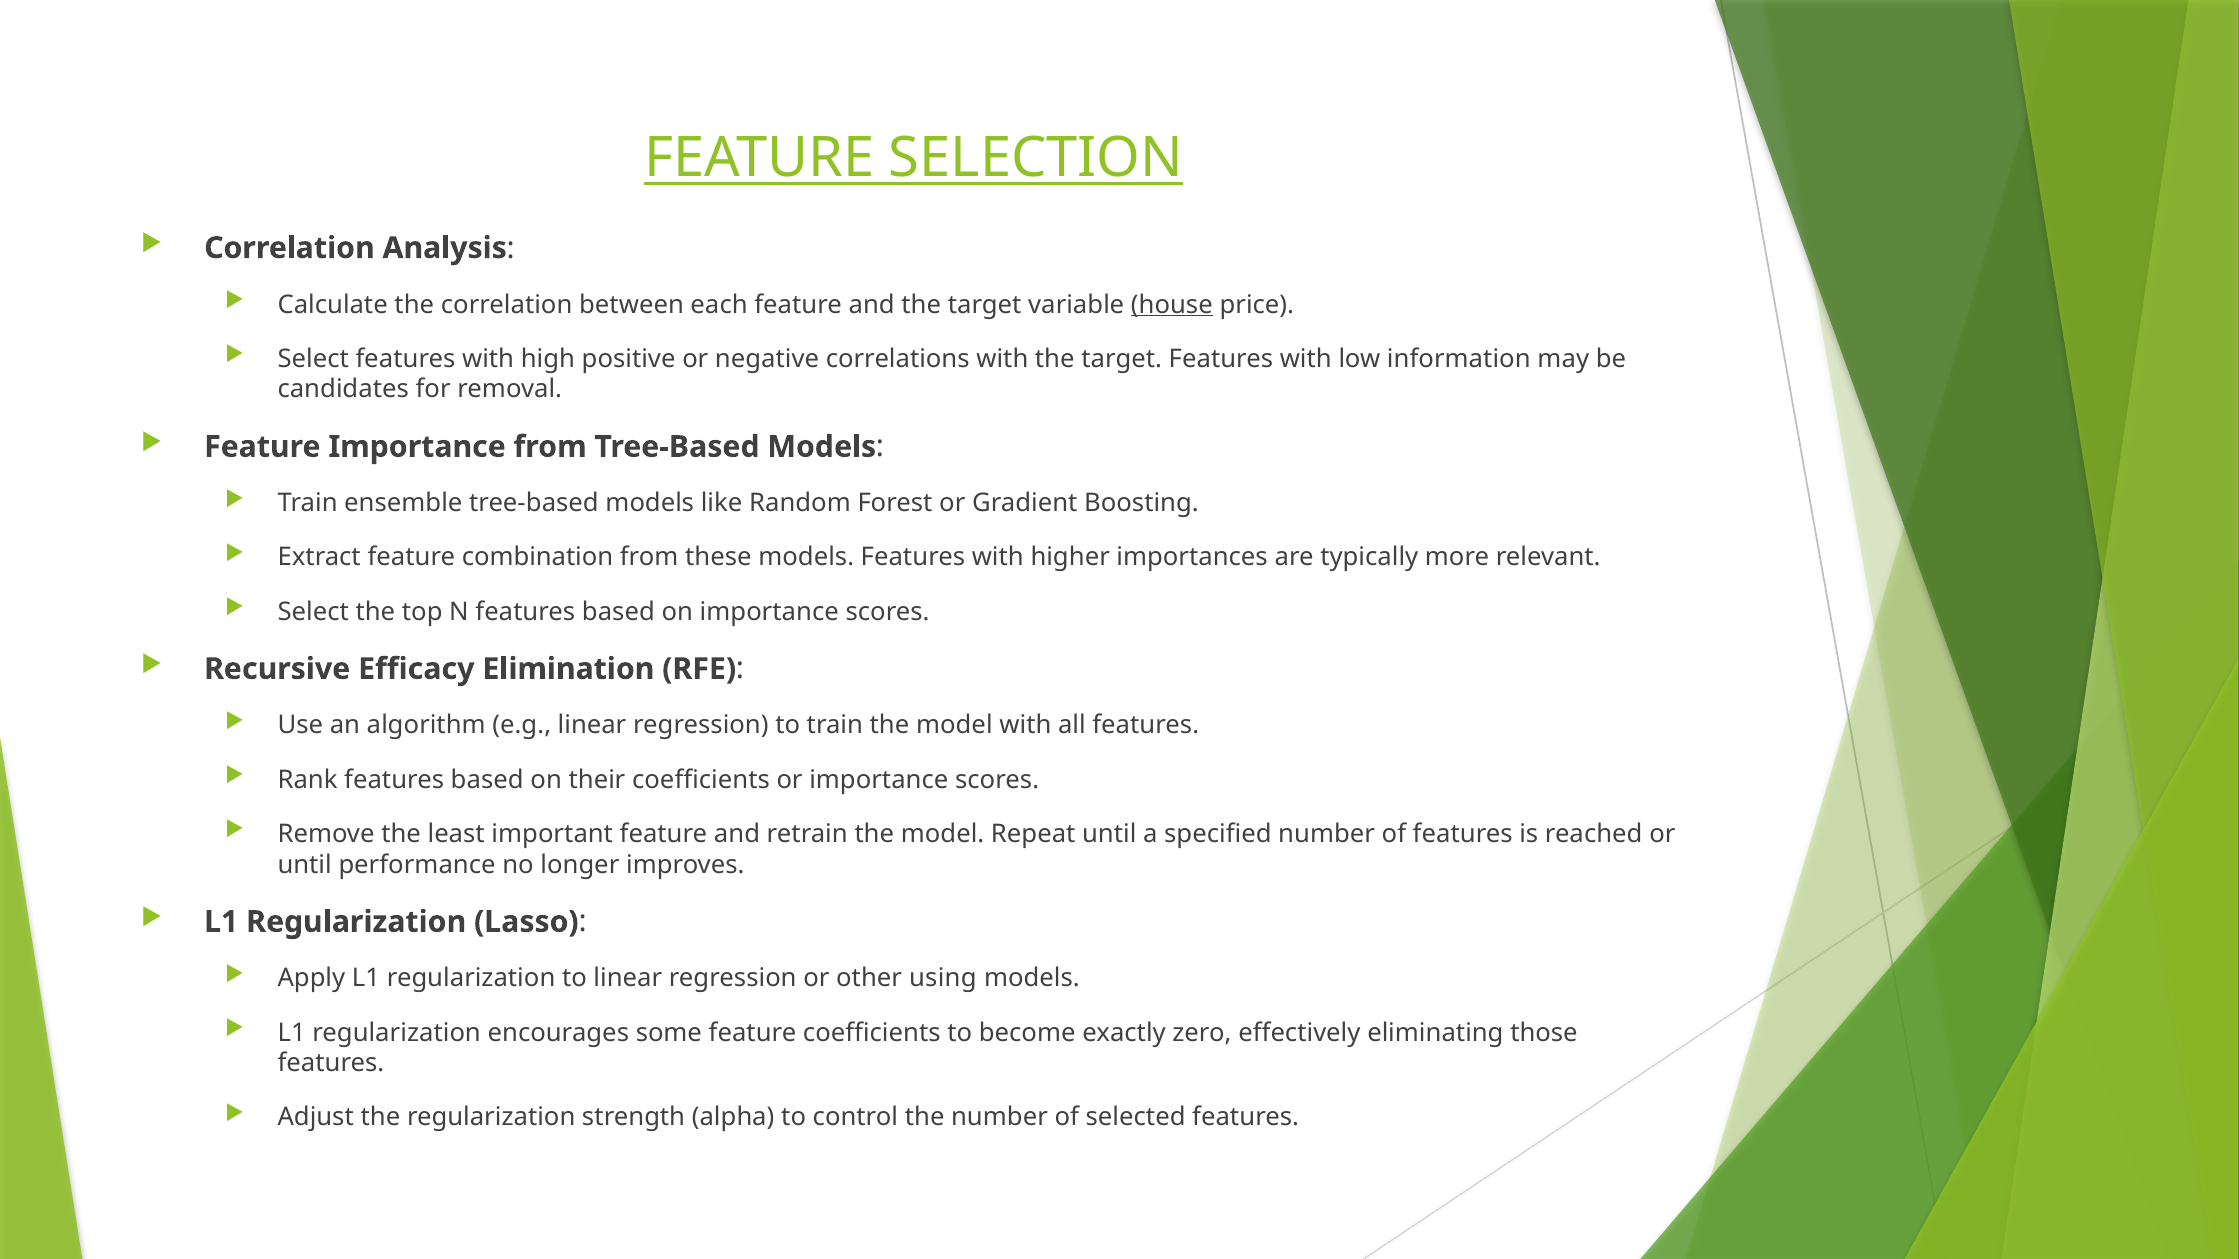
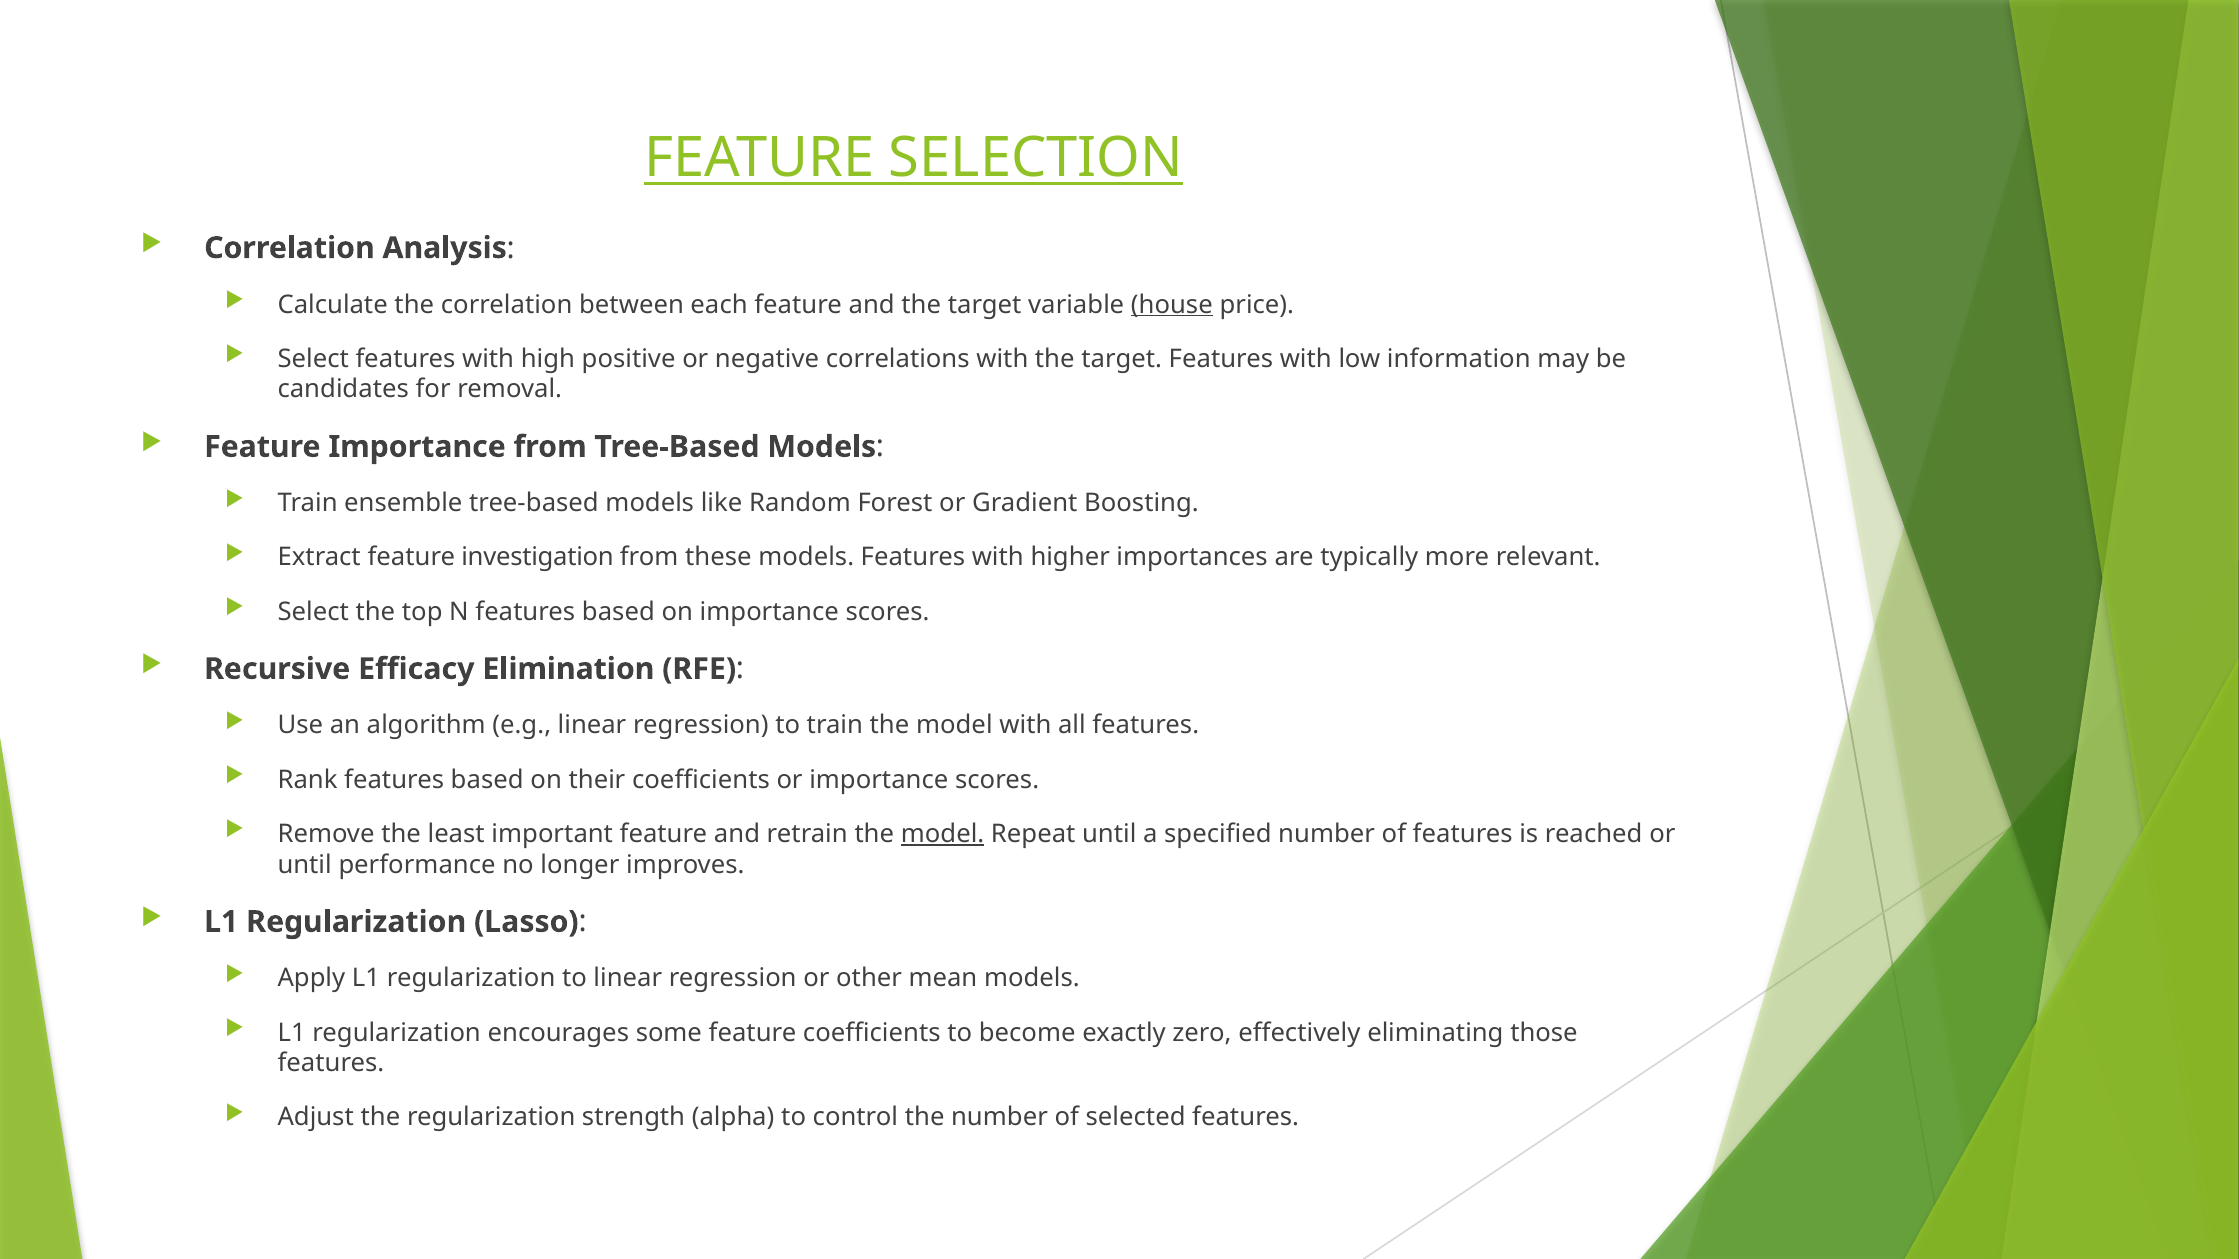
combination: combination -> investigation (538, 558)
model underline: none -> present (943, 834)
using: using -> mean (943, 979)
